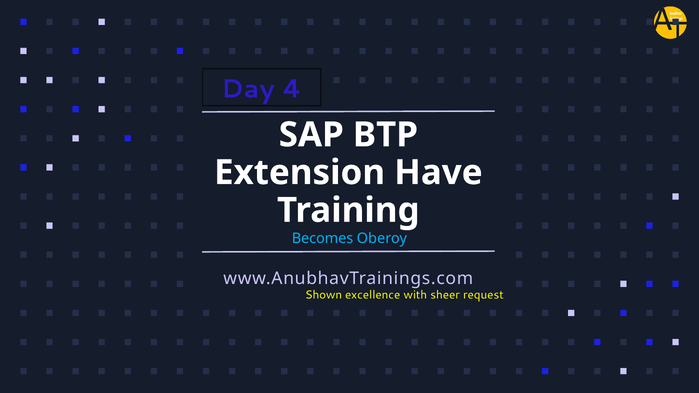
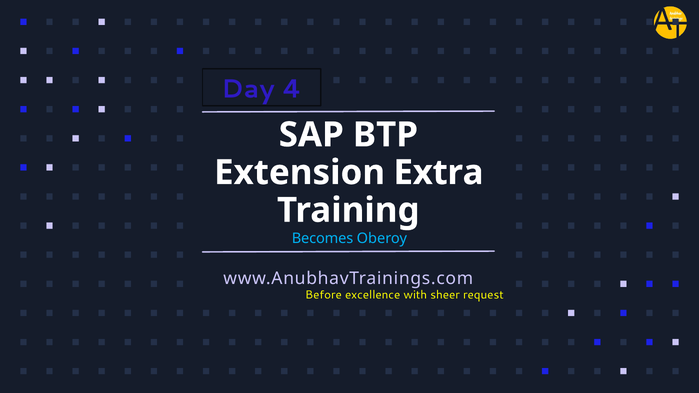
Have: Have -> Extra (439, 173)
Shown: Shown -> Before (323, 295)
